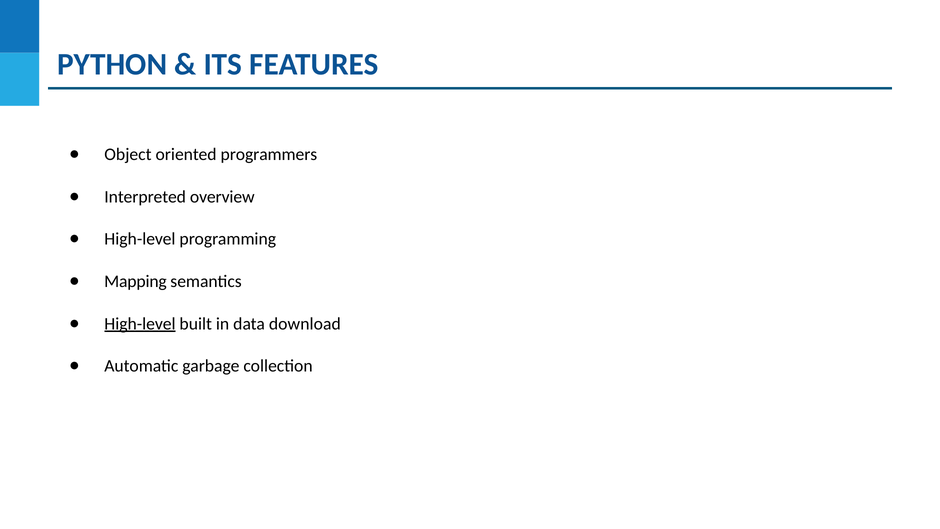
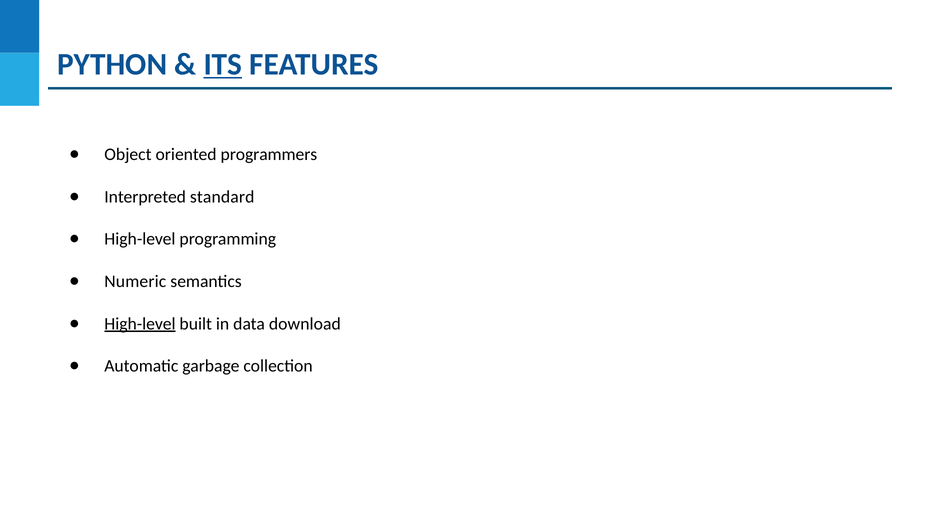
ITS underline: none -> present (223, 64)
overview: overview -> standard (222, 197)
Mapping: Mapping -> Numeric (135, 281)
